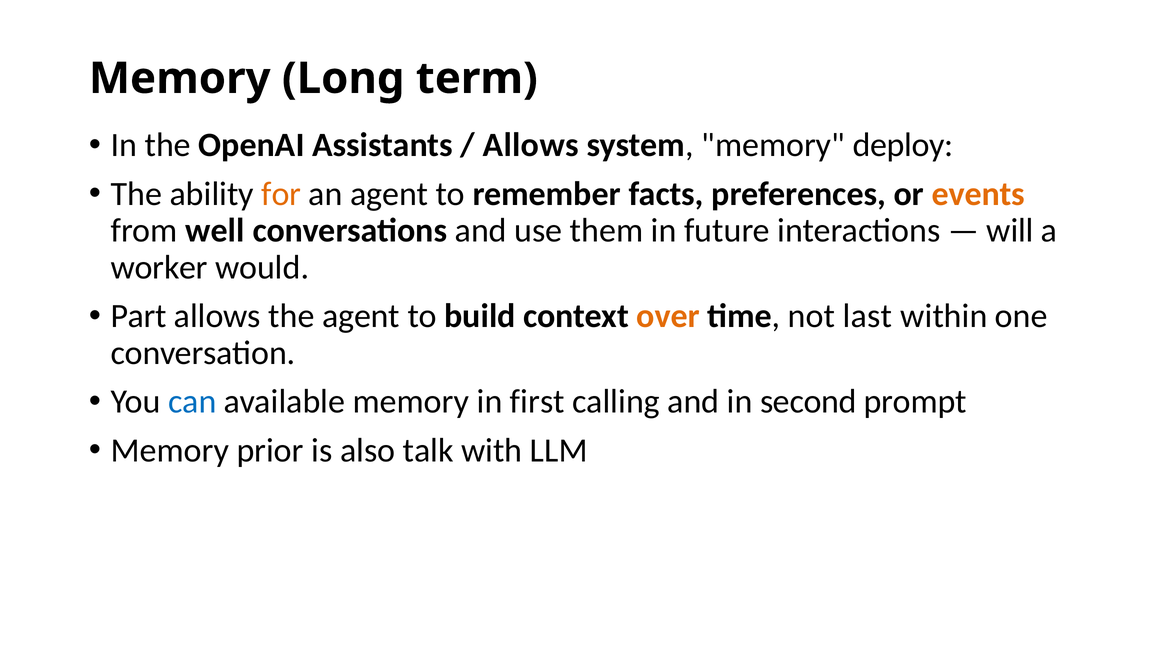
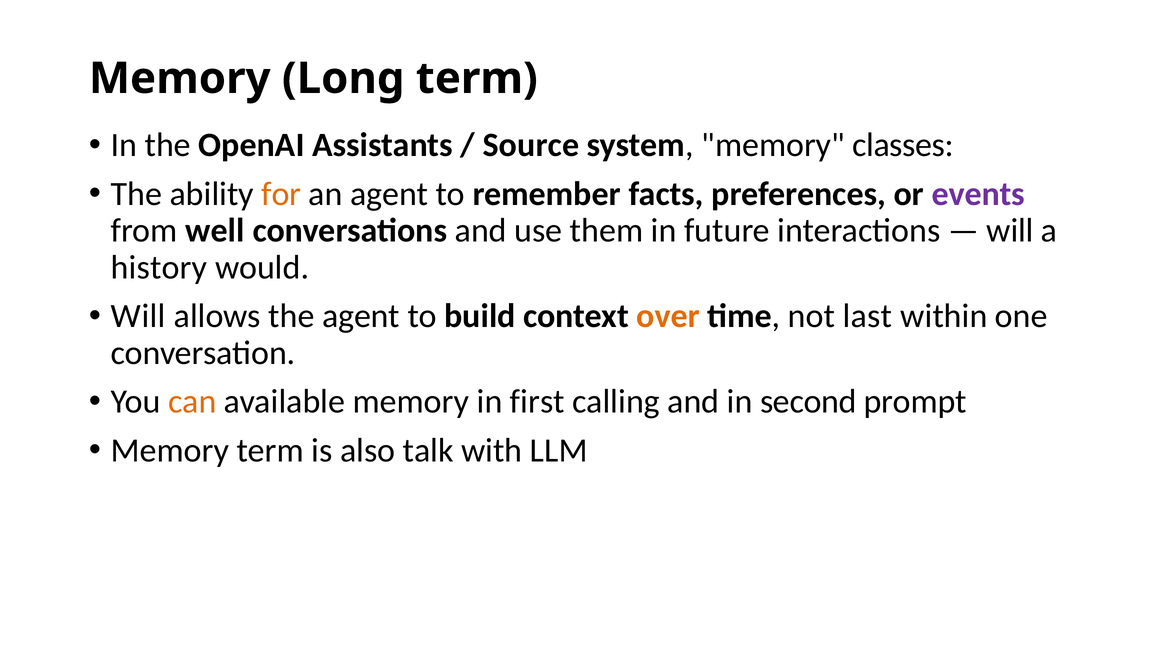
Allows: Allows -> Source (531, 145)
deploy: deploy -> classes (903, 145)
events colour: orange -> purple (978, 194)
worker: worker -> history (159, 267)
Part: Part -> Will (138, 316)
can colour: blue -> orange (192, 402)
Memory prior: prior -> term (270, 450)
